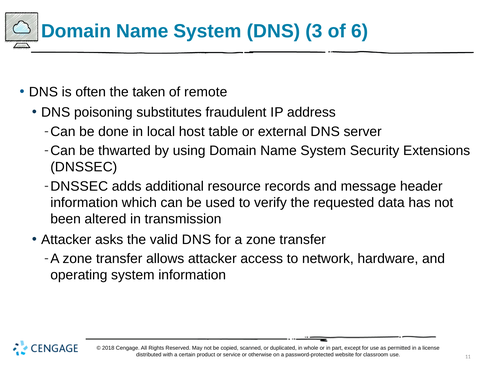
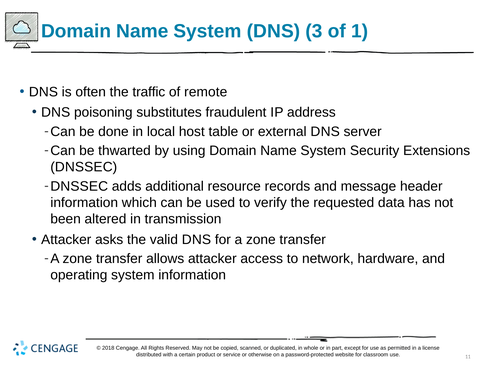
6: 6 -> 1 (360, 31)
taken: taken -> traffic (149, 92)
